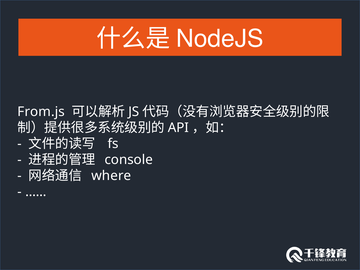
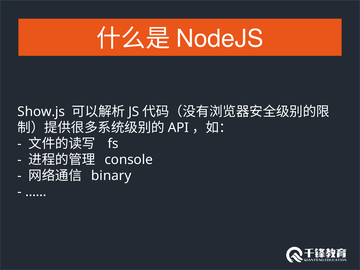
From.js: From.js -> Show.js (41, 112)
where: where -> binary (111, 176)
